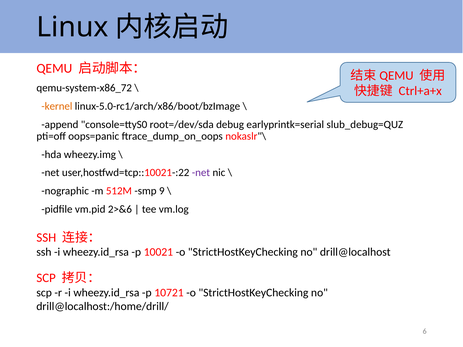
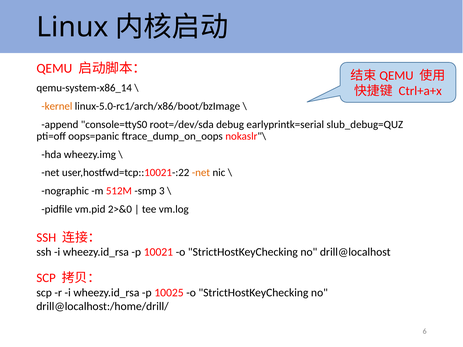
qemu-system-x86_72: qemu-system-x86_72 -> qemu-system-x86_14 (84, 88)
net colour: purple -> orange (201, 173)
9: 9 -> 3 (162, 191)
2>&6: 2>&6 -> 2>&0 (120, 209)
10721: 10721 -> 10025 (169, 293)
